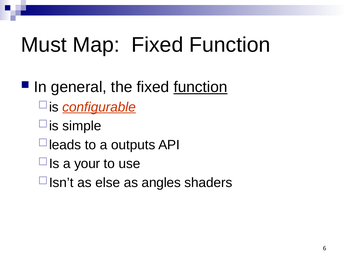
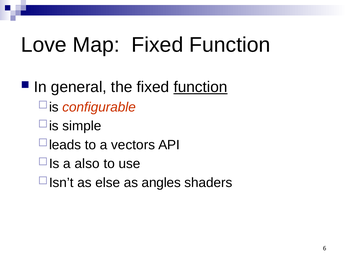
Must: Must -> Love (44, 45)
configurable underline: present -> none (99, 107)
outputs: outputs -> vectors (133, 145)
your: your -> also (87, 164)
